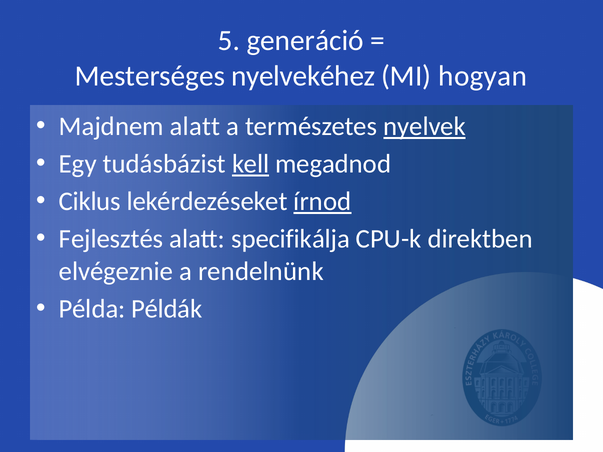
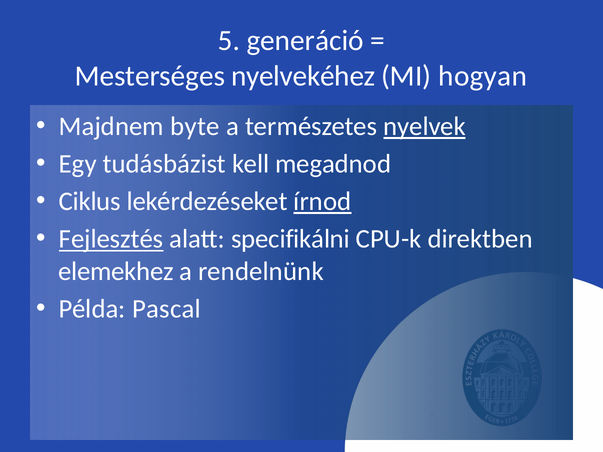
Majdnem alatt: alatt -> byte (195, 127)
kell underline: present -> none (251, 164)
Fejlesztés underline: none -> present (111, 239)
specifikálja: specifikálja -> specifikálni (291, 239)
elvégeznie: elvégeznie -> elemekhez (116, 271)
Példák: Példák -> Pascal (166, 309)
